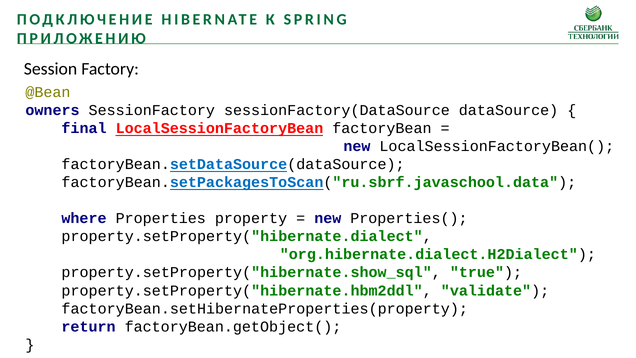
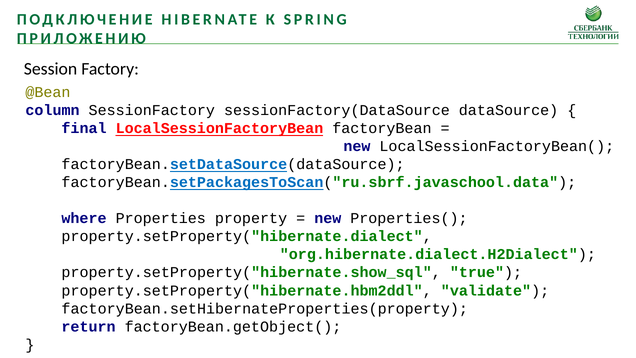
owners: owners -> column (53, 110)
